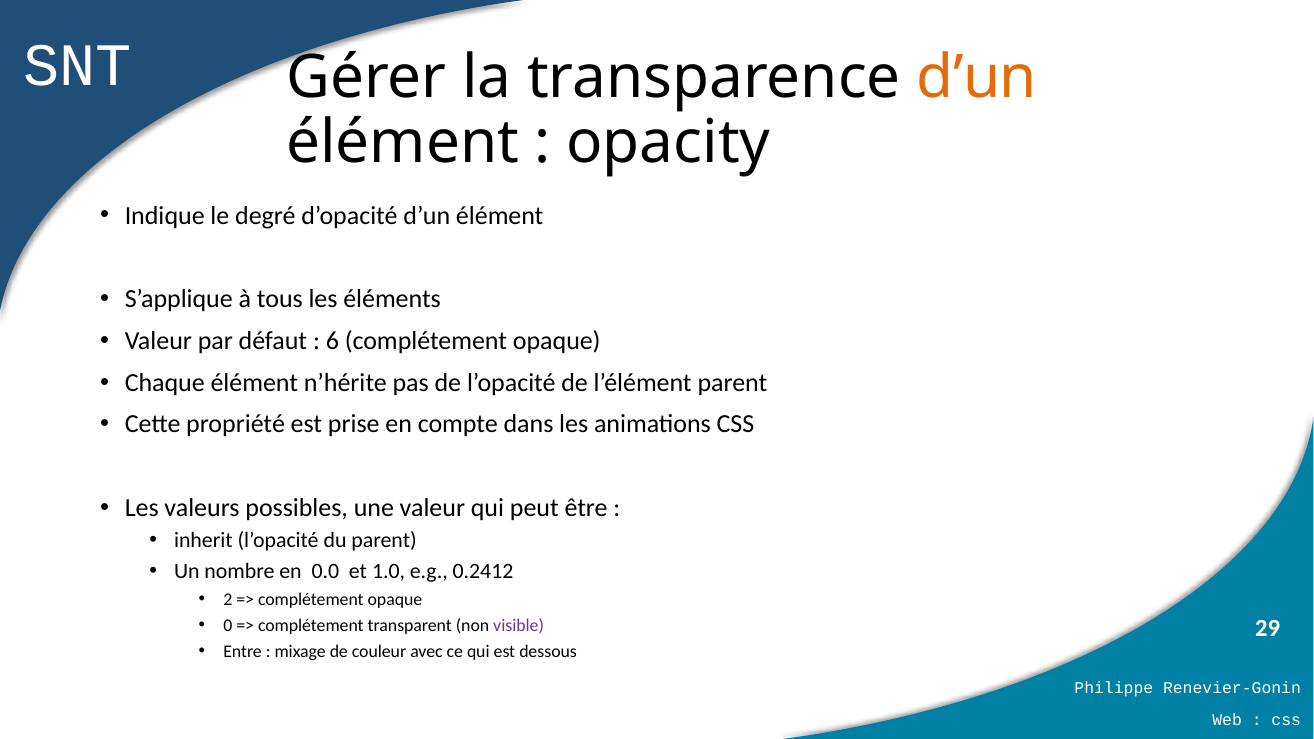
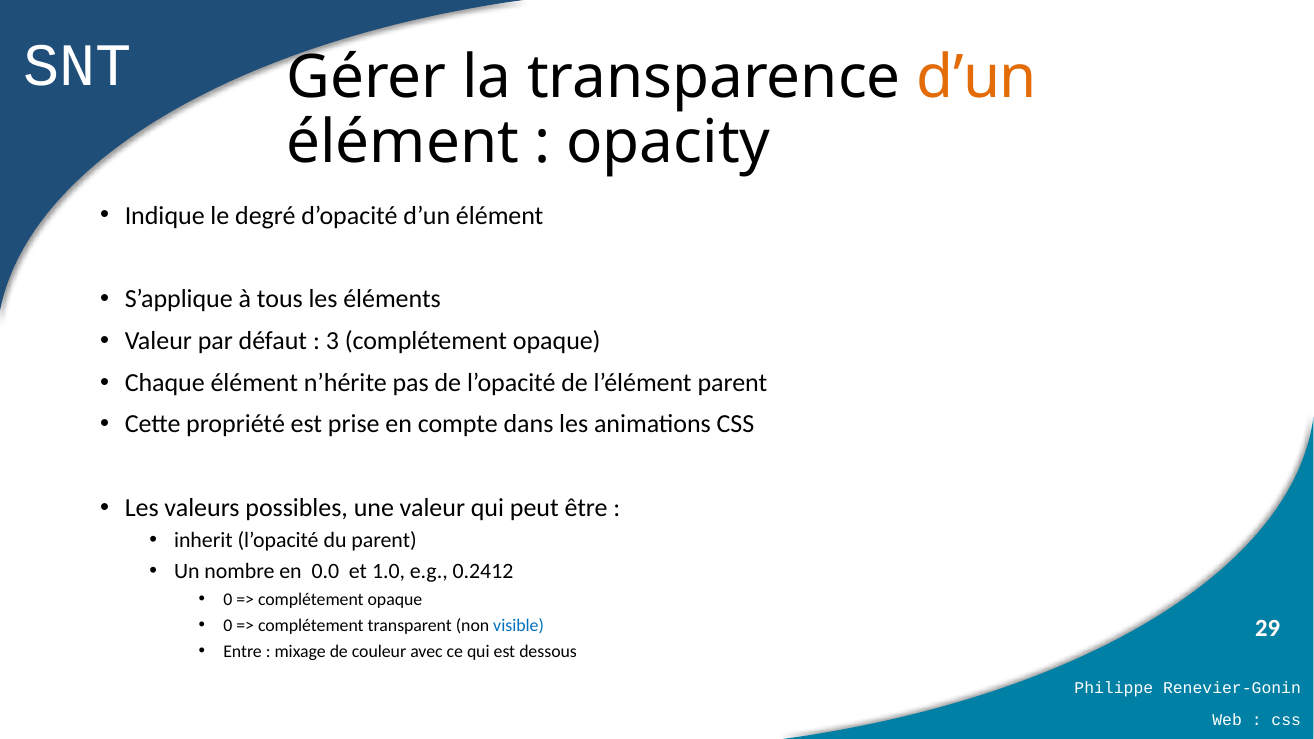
6: 6 -> 3 (332, 341)
2: 2 -> 0 (228, 599)
visible colour: purple -> blue (519, 626)
